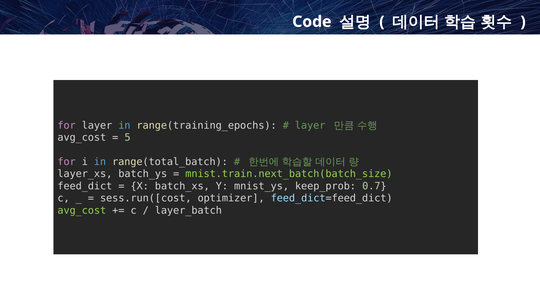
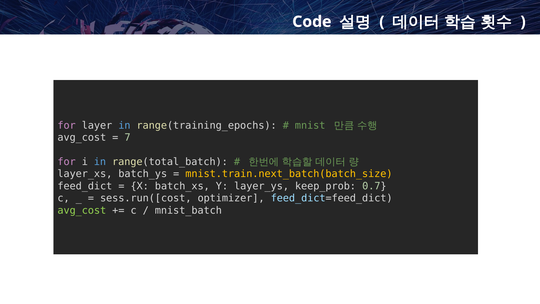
layer: layer -> mnist (310, 125)
5: 5 -> 7 (128, 137)
mnist.train.next_batch(batch_size colour: light green -> yellow (289, 174)
mnist_ys: mnist_ys -> layer_ys (262, 186)
layer_batch: layer_batch -> mnist_batch (188, 210)
